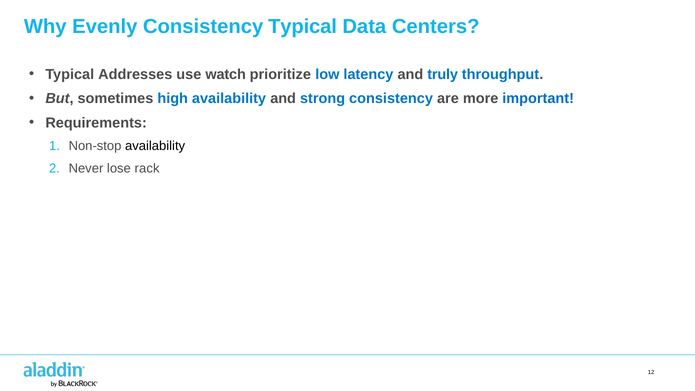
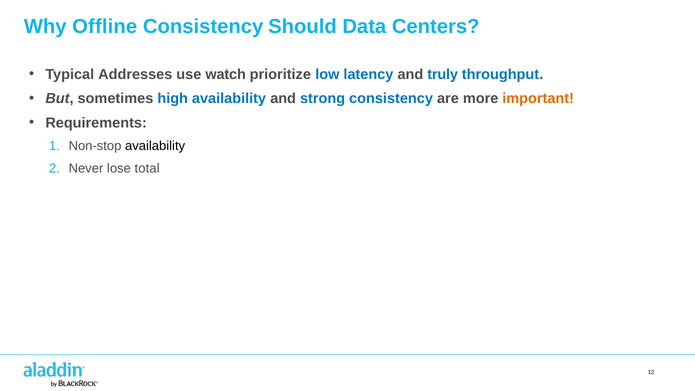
Evenly: Evenly -> Offline (105, 27)
Consistency Typical: Typical -> Should (302, 27)
important colour: blue -> orange (538, 99)
rack: rack -> total (147, 168)
